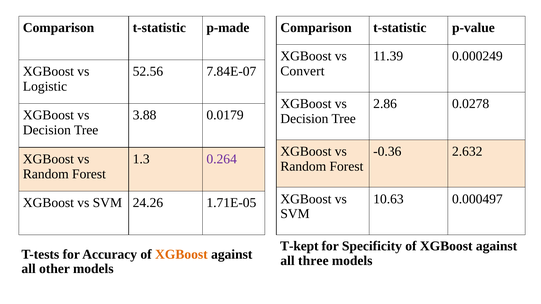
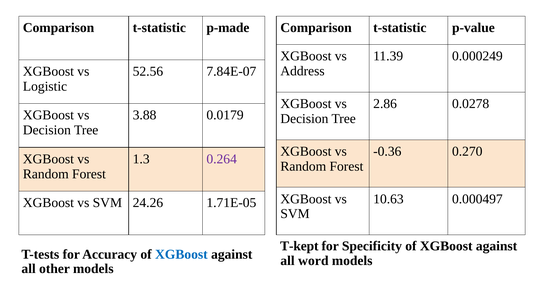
Convert: Convert -> Address (303, 71)
2.632: 2.632 -> 0.270 (467, 151)
XGBoost colour: orange -> blue (181, 255)
three: three -> word (313, 261)
